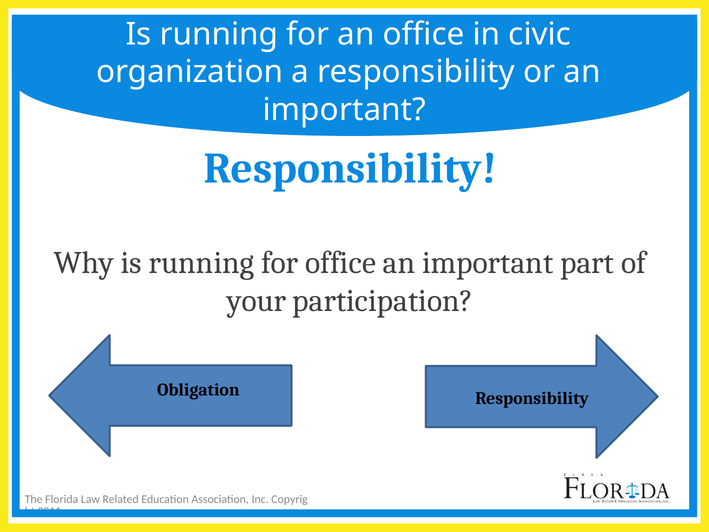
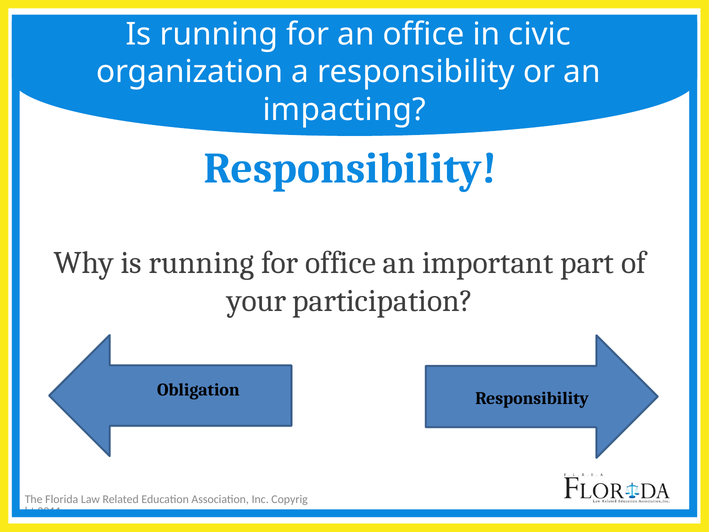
important: important -> impacting (344, 110)
